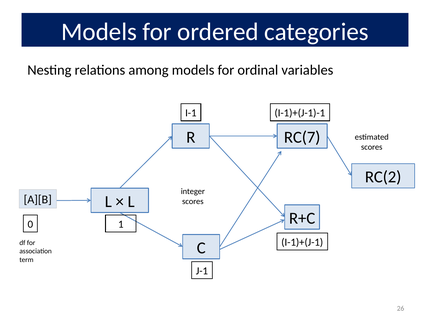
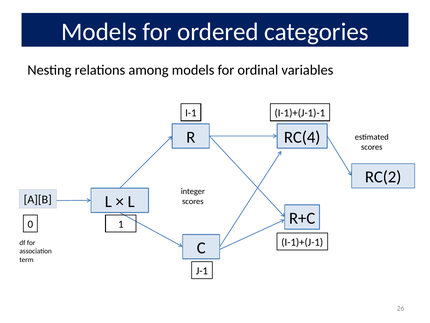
RC(7: RC(7 -> RC(4 (302, 137)
